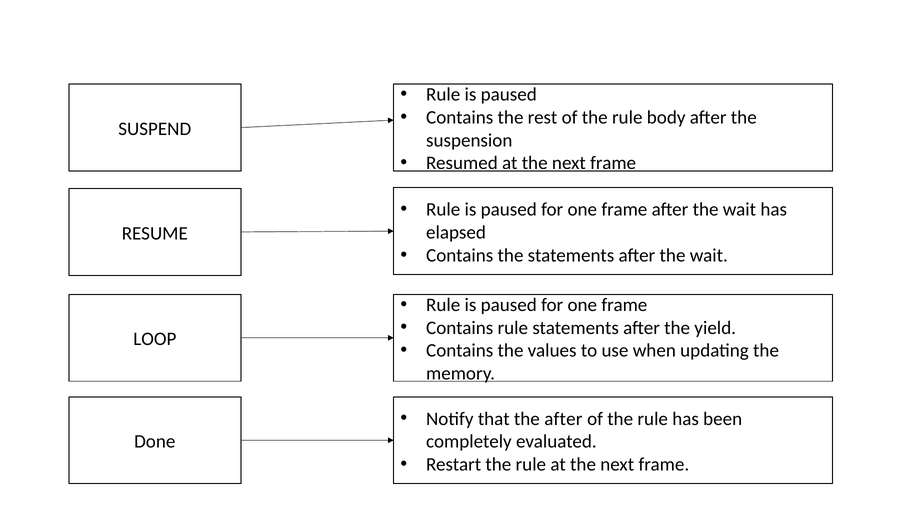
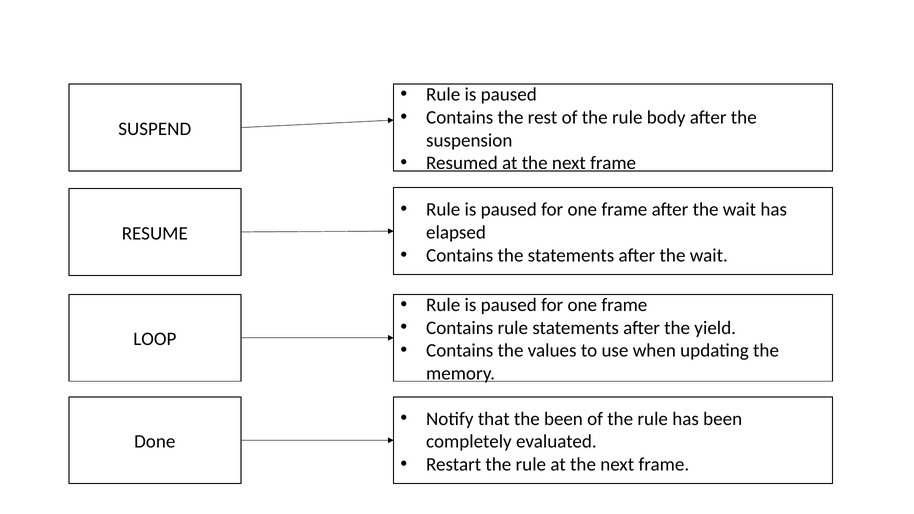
the after: after -> been (563, 419)
